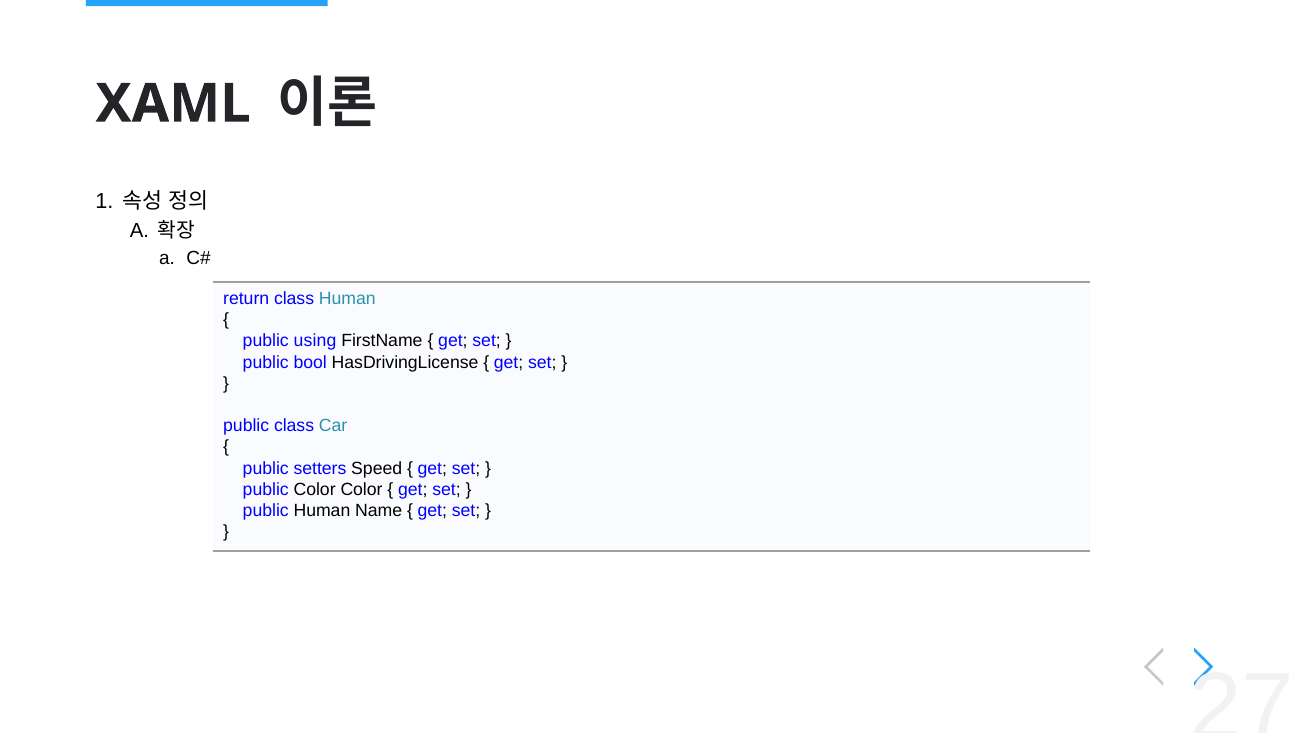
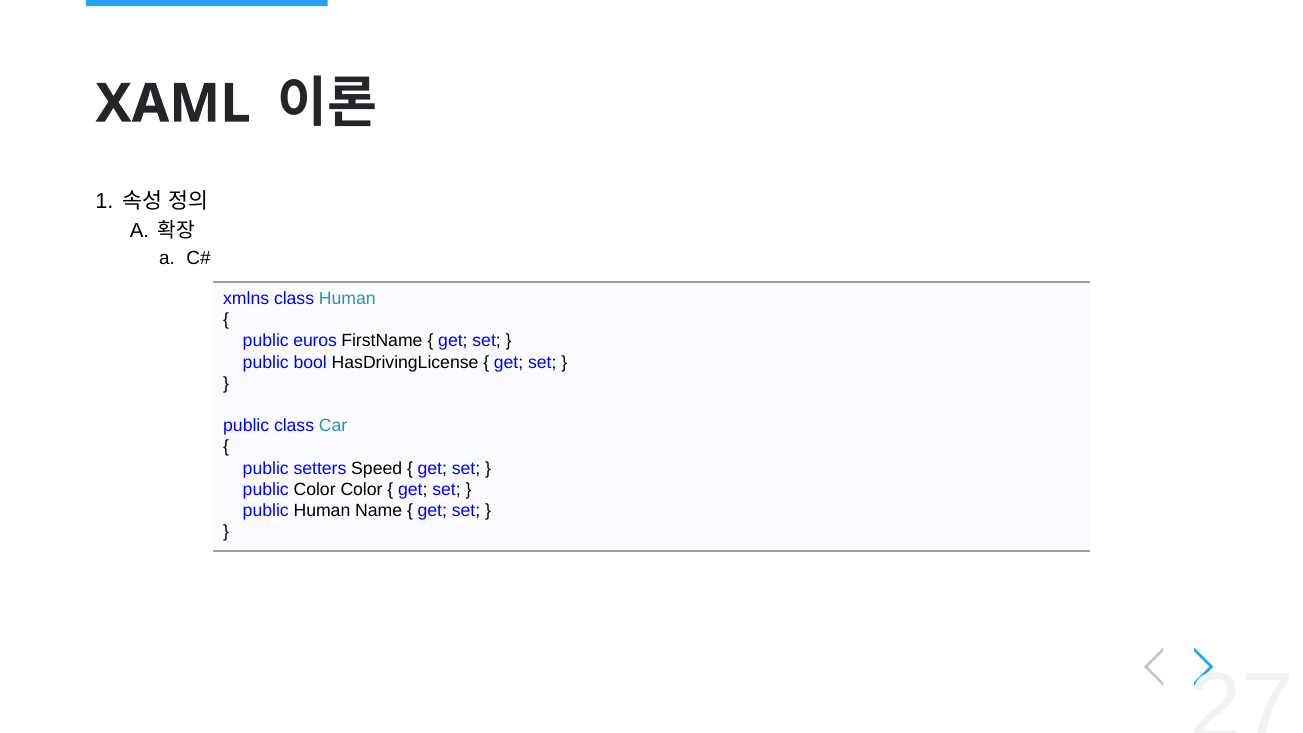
return: return -> xmlns (246, 299)
using: using -> euros (315, 341)
